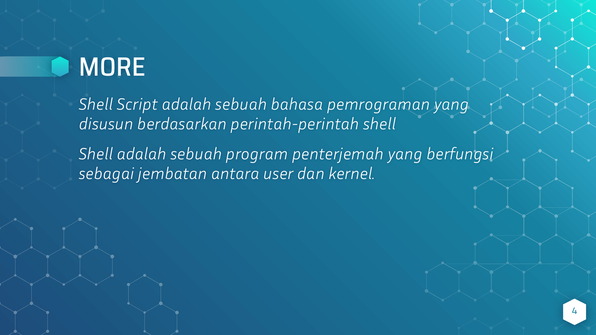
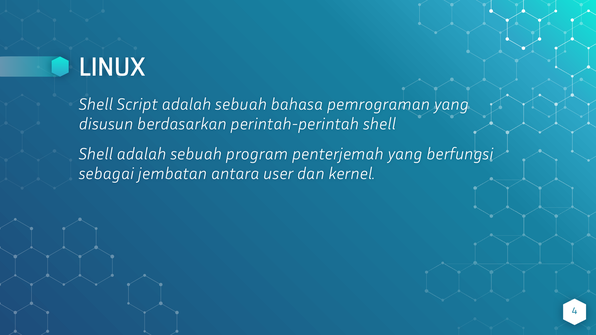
MORE: MORE -> LINUX (112, 67)
